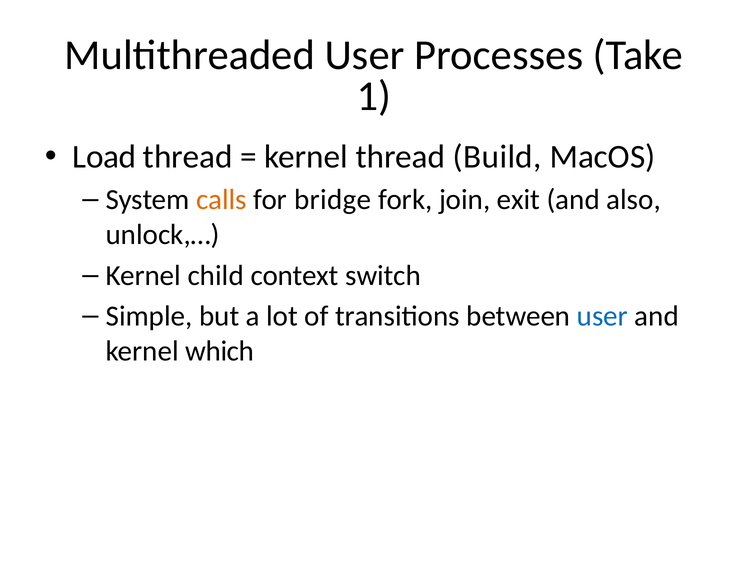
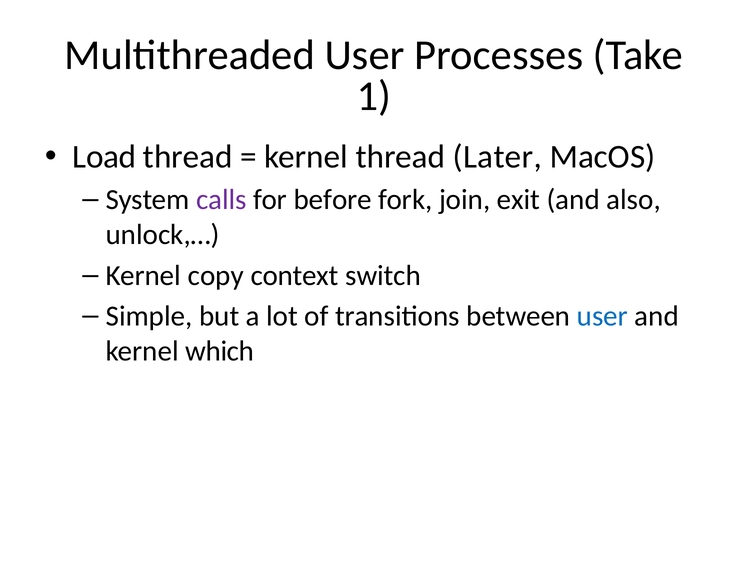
Build: Build -> Later (497, 157)
calls colour: orange -> purple (221, 200)
bridge: bridge -> before (333, 200)
child: child -> copy (216, 276)
